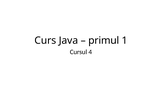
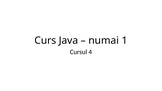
primul: primul -> numai (104, 40)
